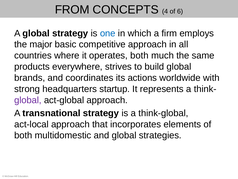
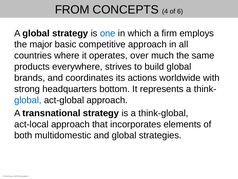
operates both: both -> over (139, 55)
startup: startup -> bottom (115, 89)
global colour: purple -> blue (28, 100)
